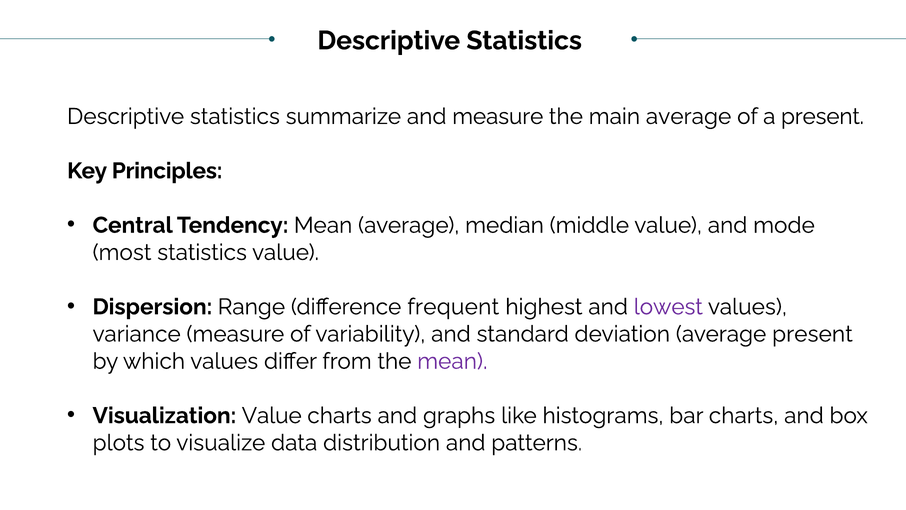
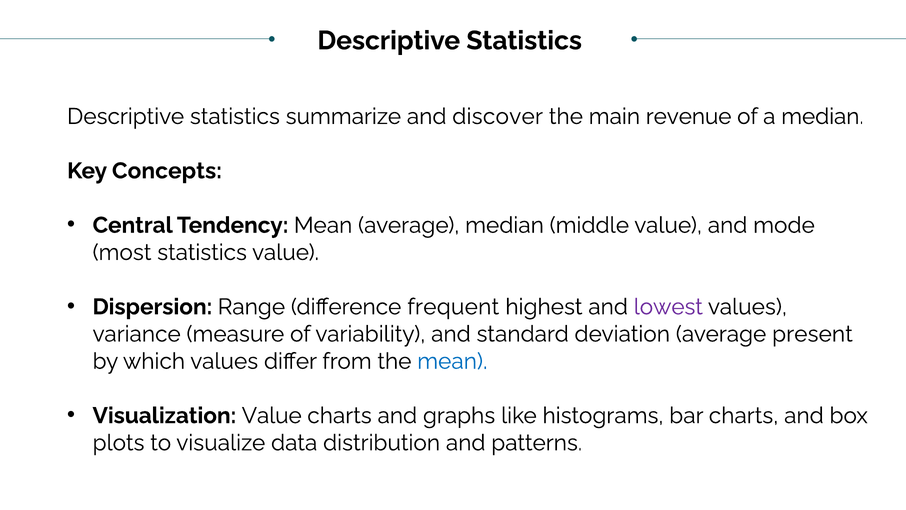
and measure: measure -> discover (498, 116)
main average: average -> revenue (689, 116)
a present: present -> median (822, 116)
Principles: Principles -> Concepts (167, 171)
mean colour: purple -> blue (452, 361)
